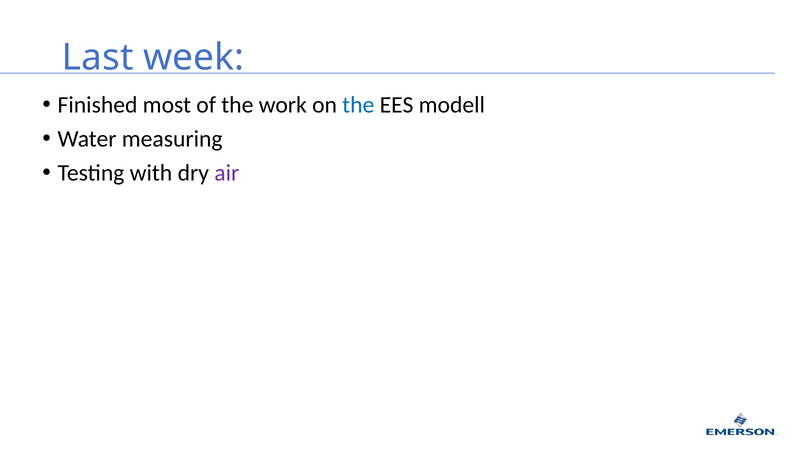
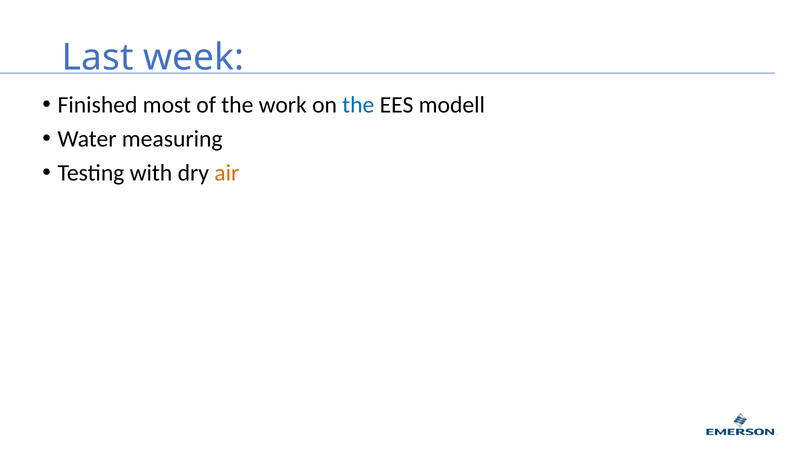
air colour: purple -> orange (227, 173)
